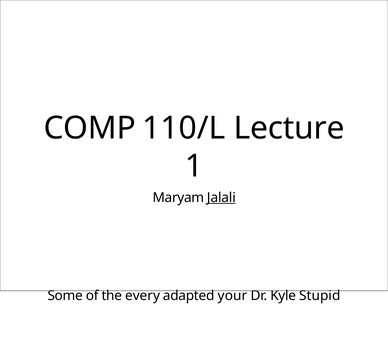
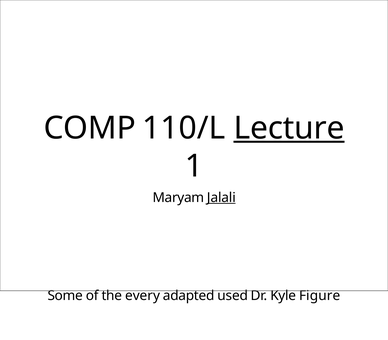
Lecture underline: none -> present (289, 128)
your: your -> used (233, 296)
Stupid: Stupid -> Figure (320, 296)
